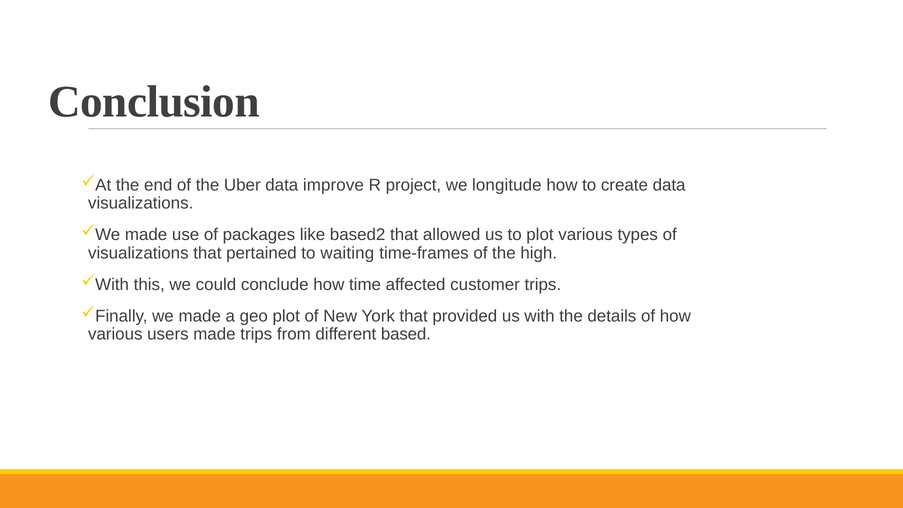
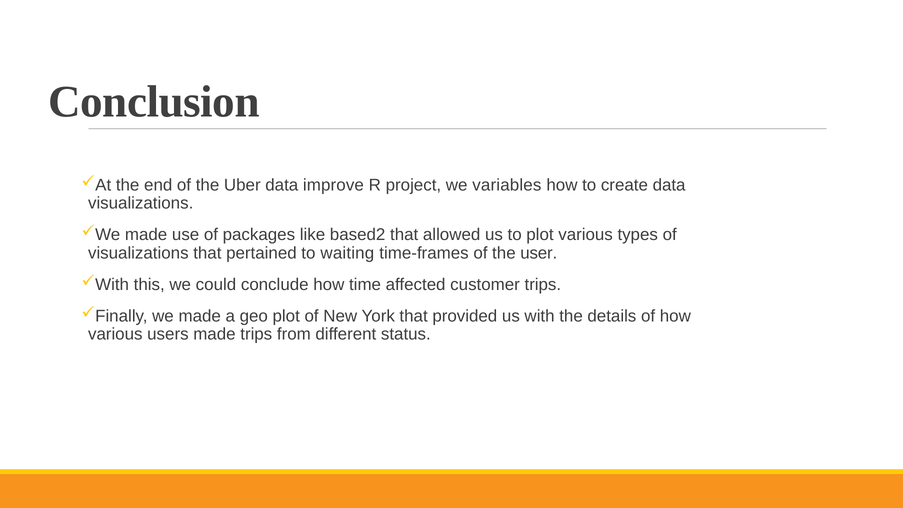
longitude: longitude -> variables (507, 185)
high: high -> user (539, 253)
based: based -> status (406, 334)
